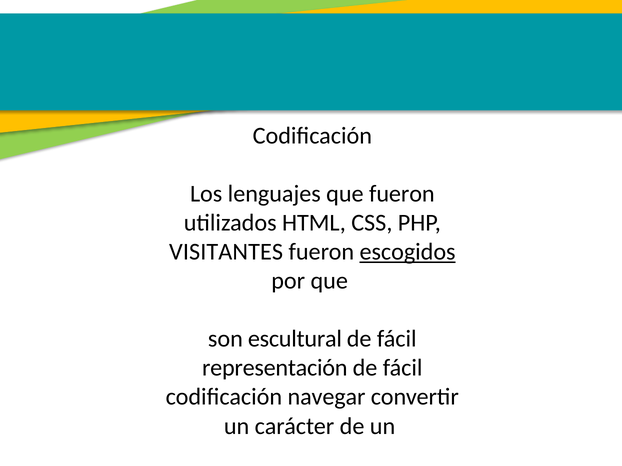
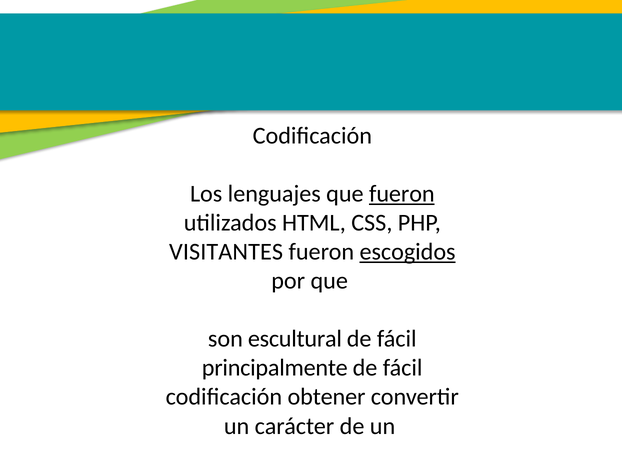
fueron underline: none -> present (402, 194)
representación: representación -> principalmente (275, 368)
navegar: navegar -> obtener (327, 397)
